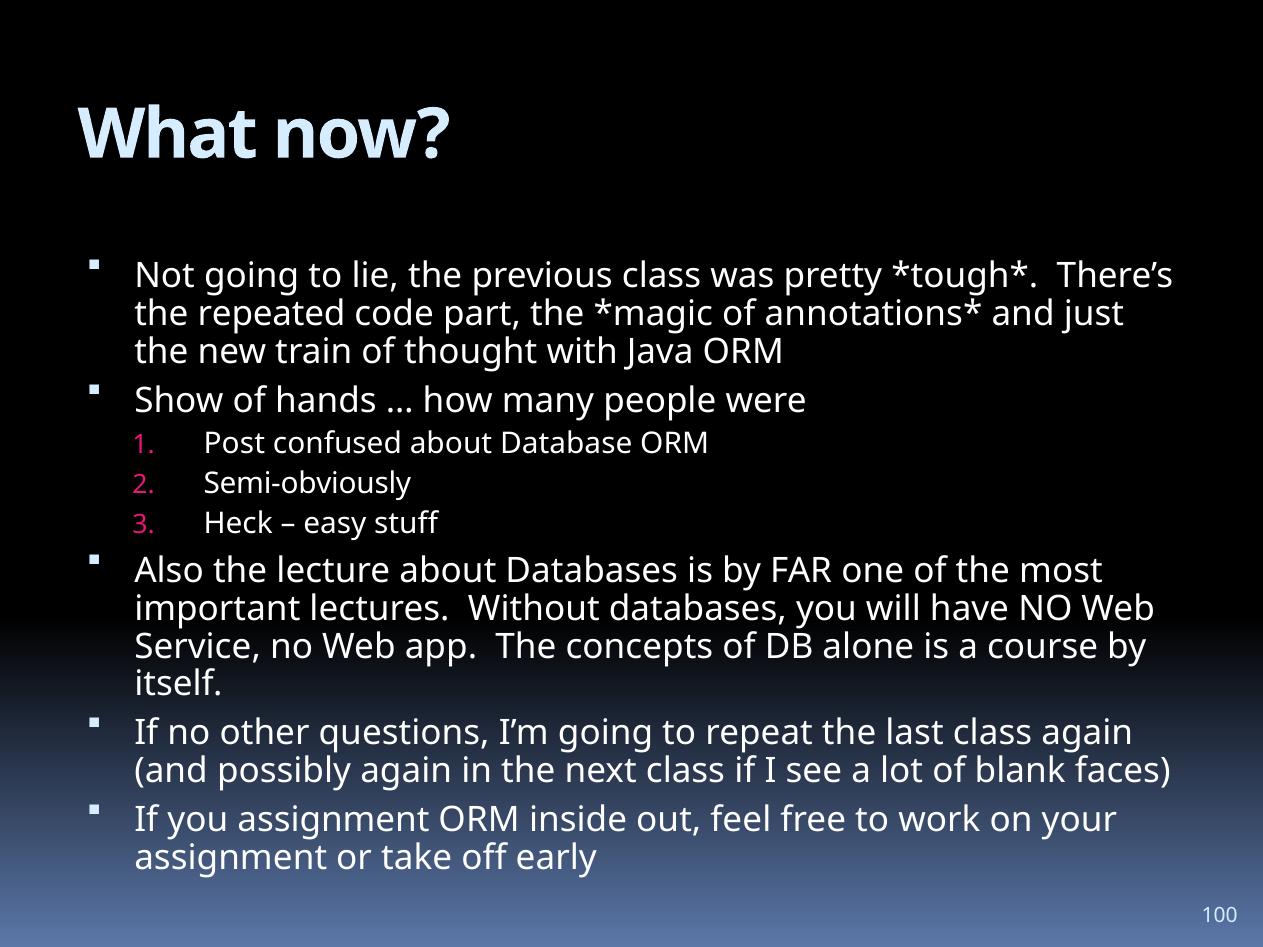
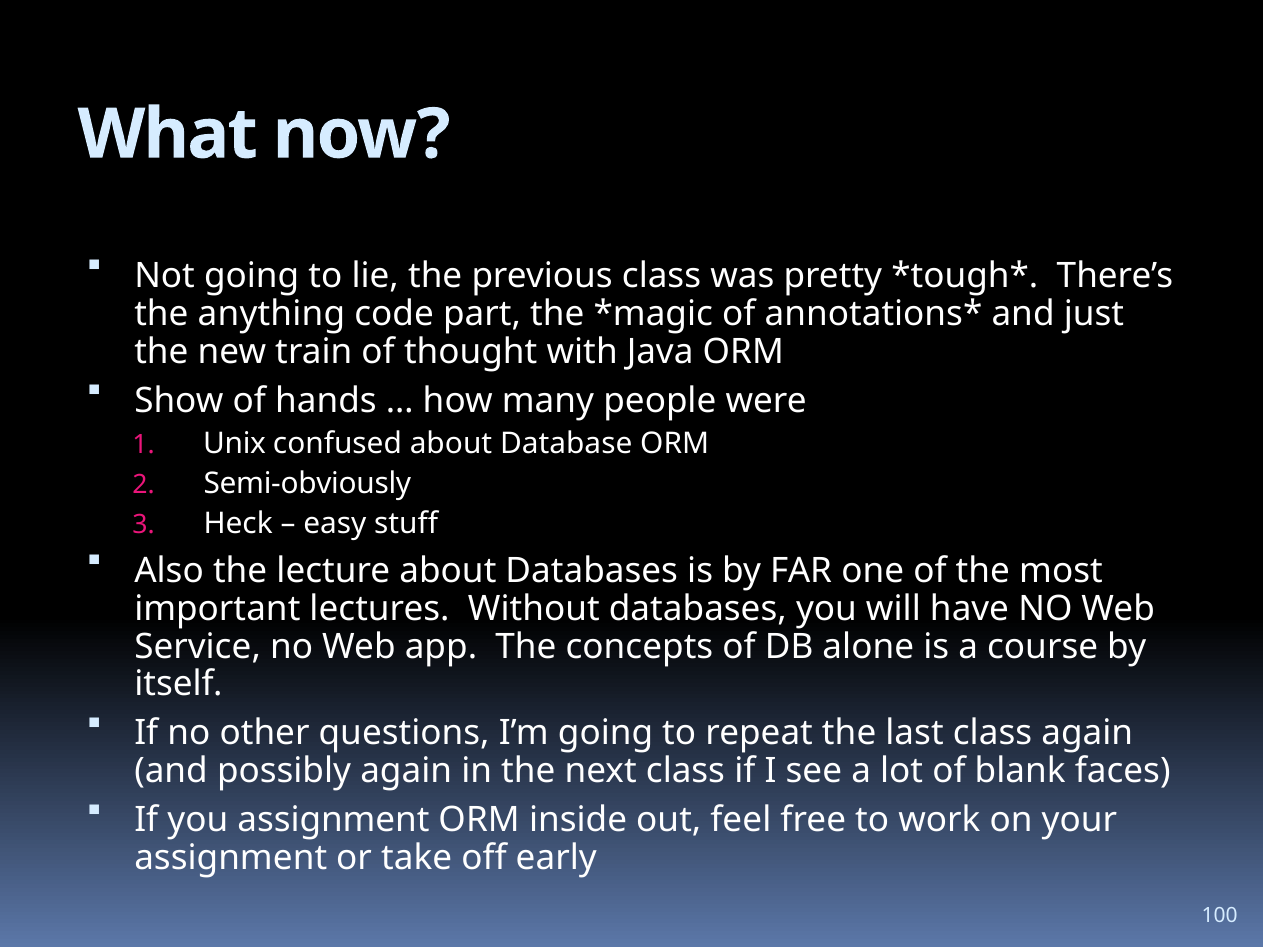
repeated: repeated -> anything (271, 314)
Post: Post -> Unix (235, 443)
